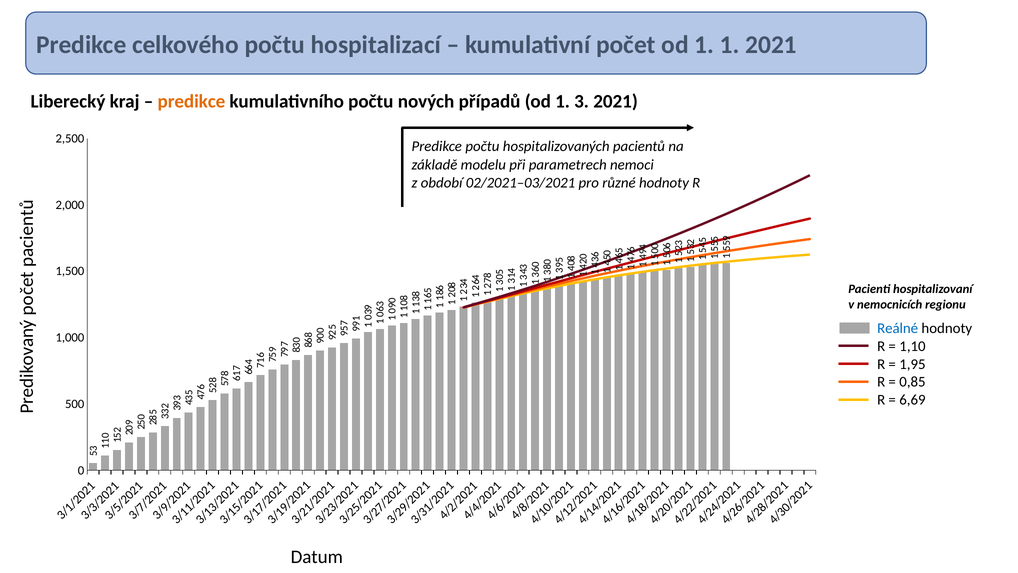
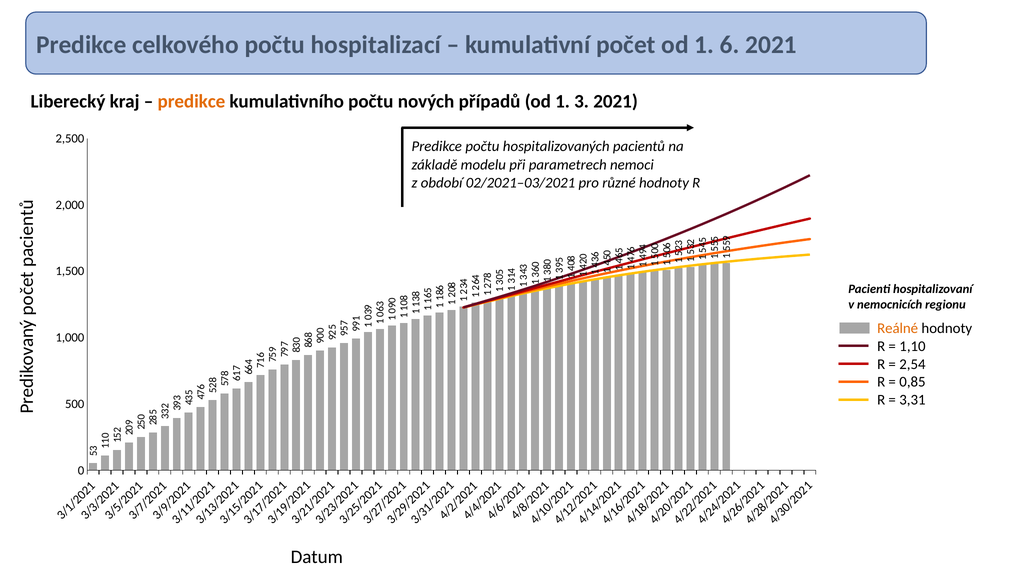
od 1 1: 1 -> 6 (730, 45)
Reálné colour: blue -> orange (898, 328)
1,95: 1,95 -> 2,54 (912, 364)
6,69: 6,69 -> 3,31 (912, 400)
